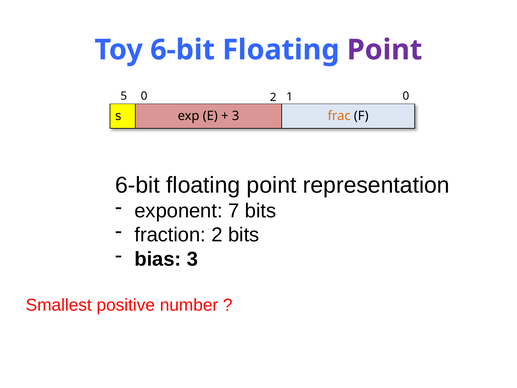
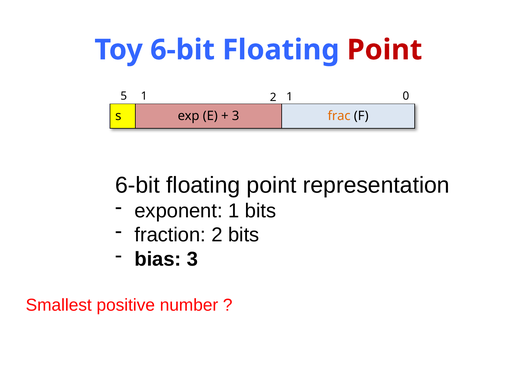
Point colour: purple -> red (385, 50)
5 0: 0 -> 1 (144, 96)
exponent 7: 7 -> 1 (234, 211)
